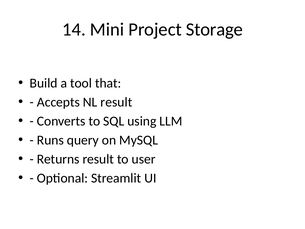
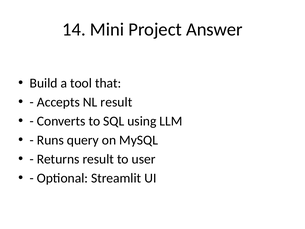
Storage: Storage -> Answer (214, 30)
